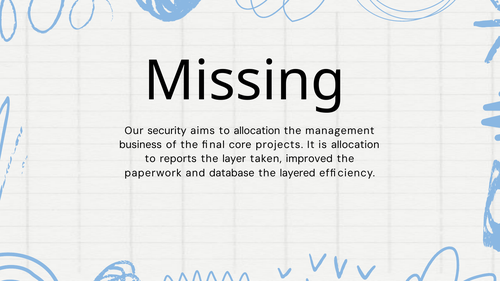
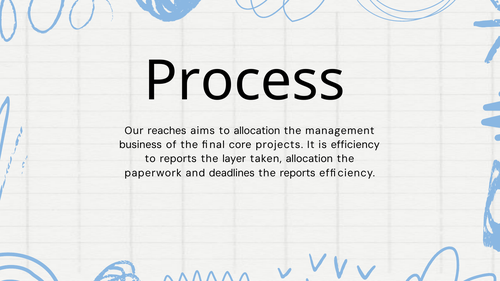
Missing: Missing -> Process (245, 81)
security: security -> reaches (167, 131)
is allocation: allocation -> efficiency (355, 145)
taken improved: improved -> allocation (309, 159)
database: database -> deadlines (232, 173)
the layered: layered -> reports (298, 173)
